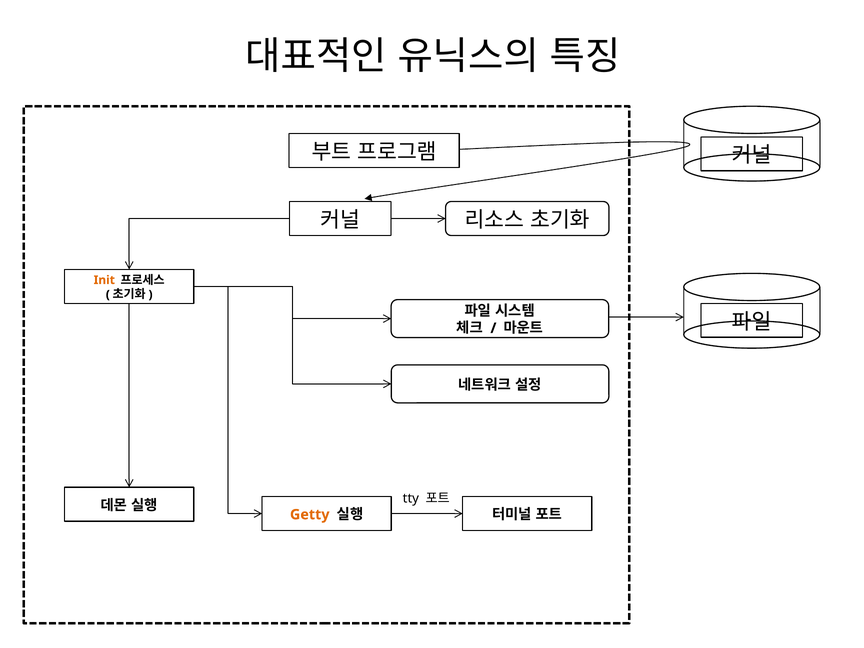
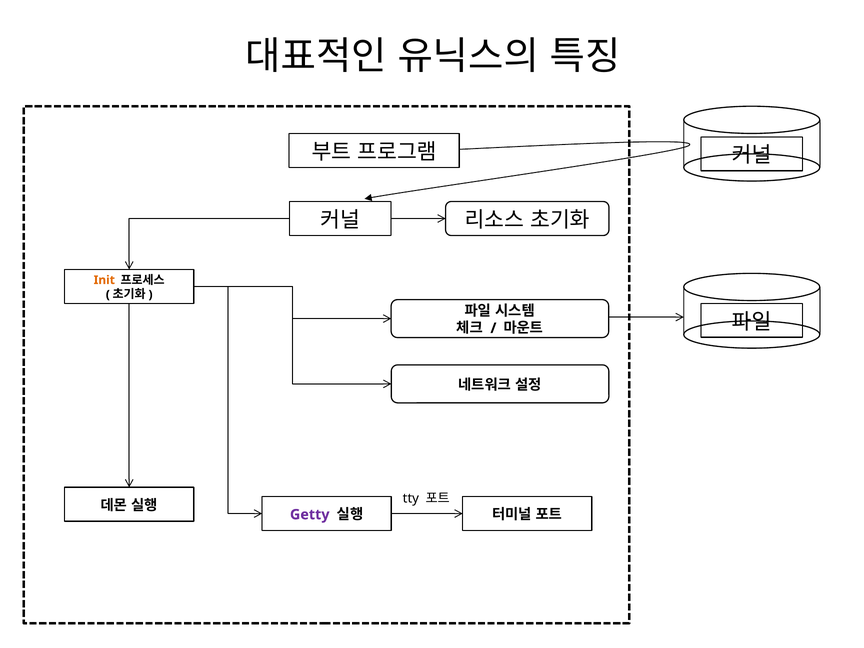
Getty colour: orange -> purple (310, 515)
